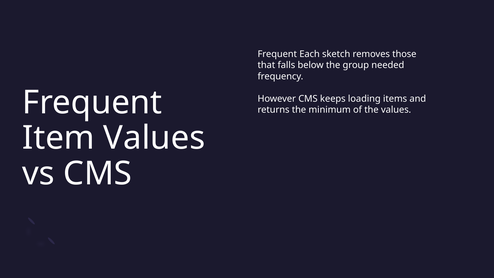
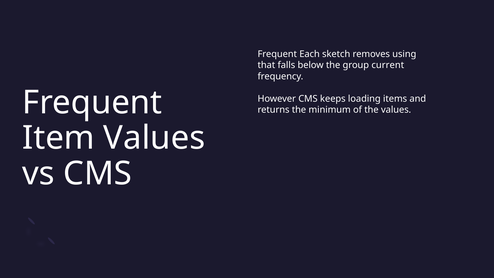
those: those -> using (404, 54)
needed: needed -> current (388, 65)
